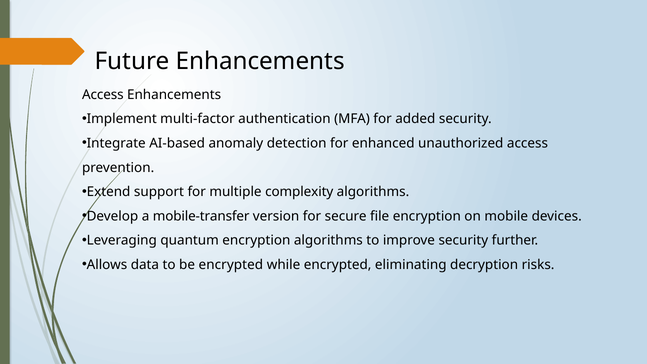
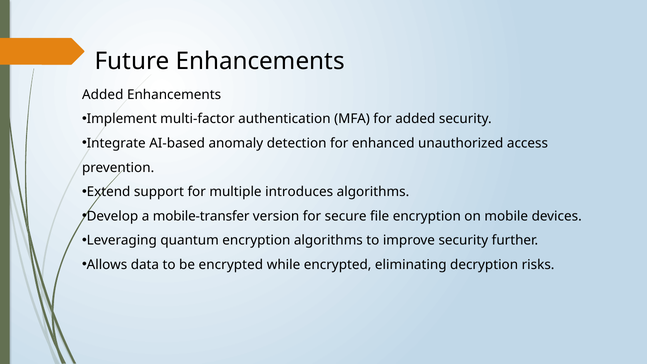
Access: Access -> Added (103, 95)
complexity: complexity -> introduces (299, 192)
